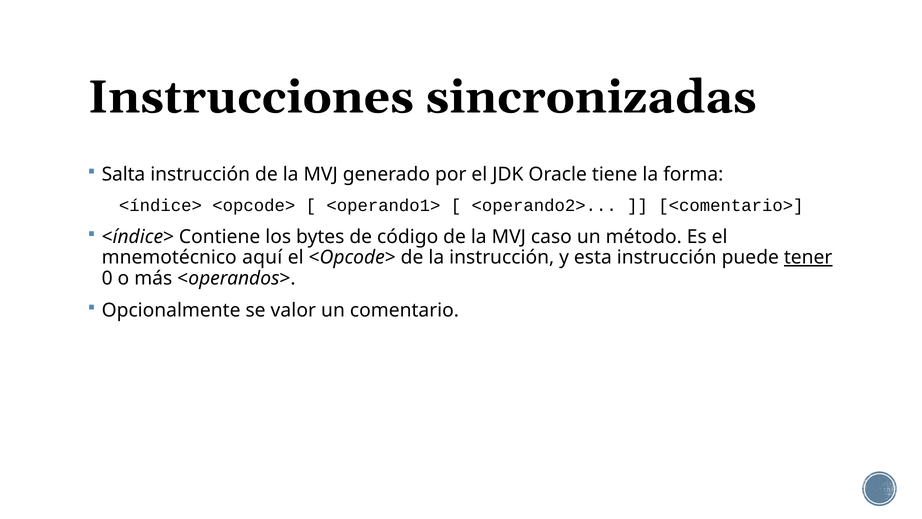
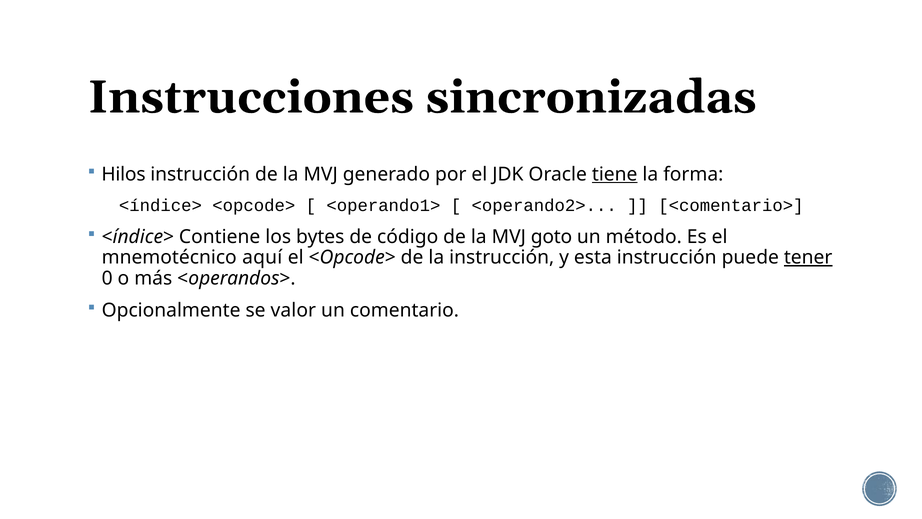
Salta: Salta -> Hilos (124, 174)
tiene underline: none -> present (615, 174)
caso: caso -> goto (552, 237)
